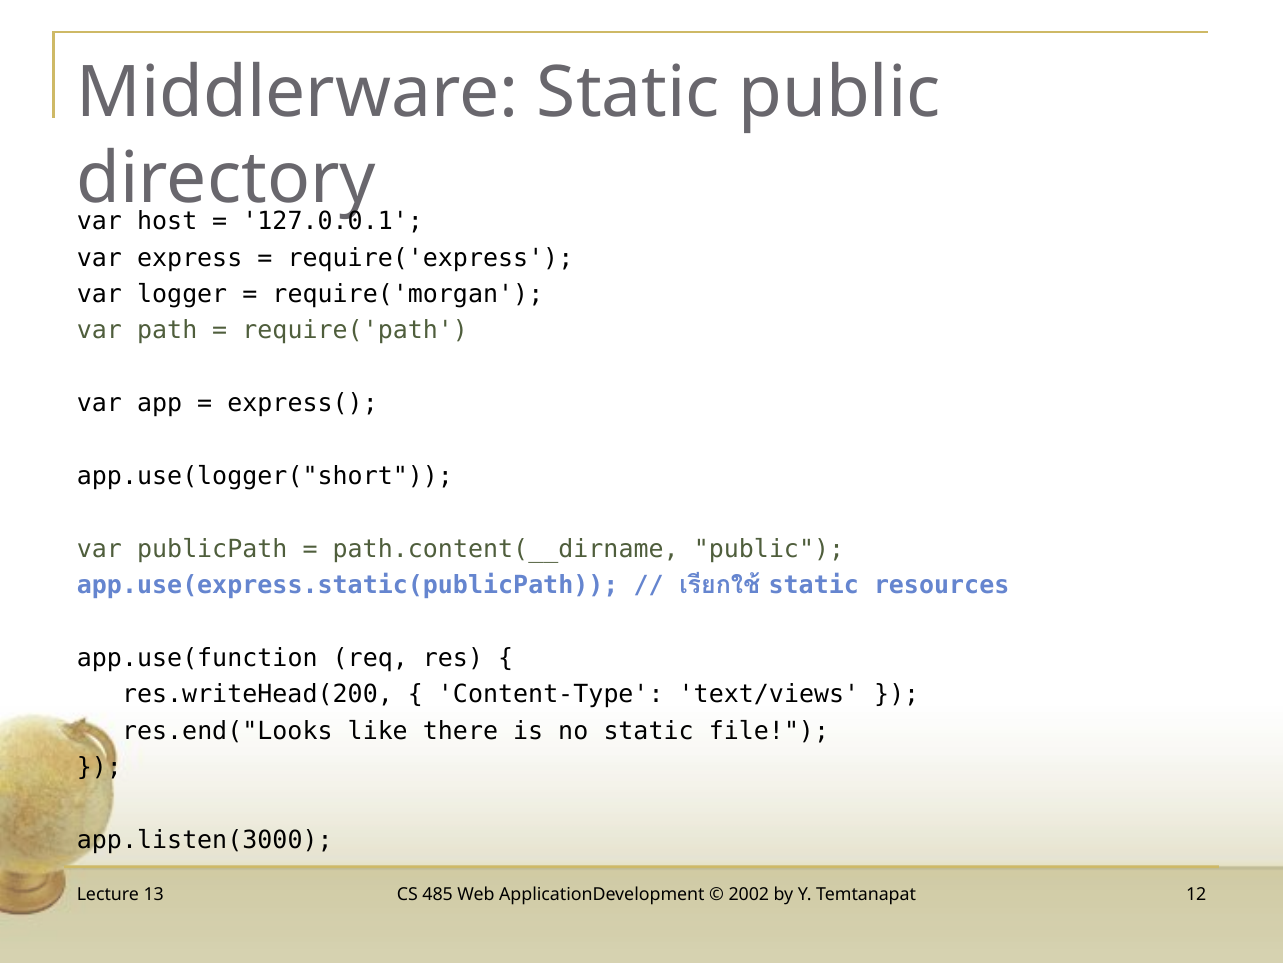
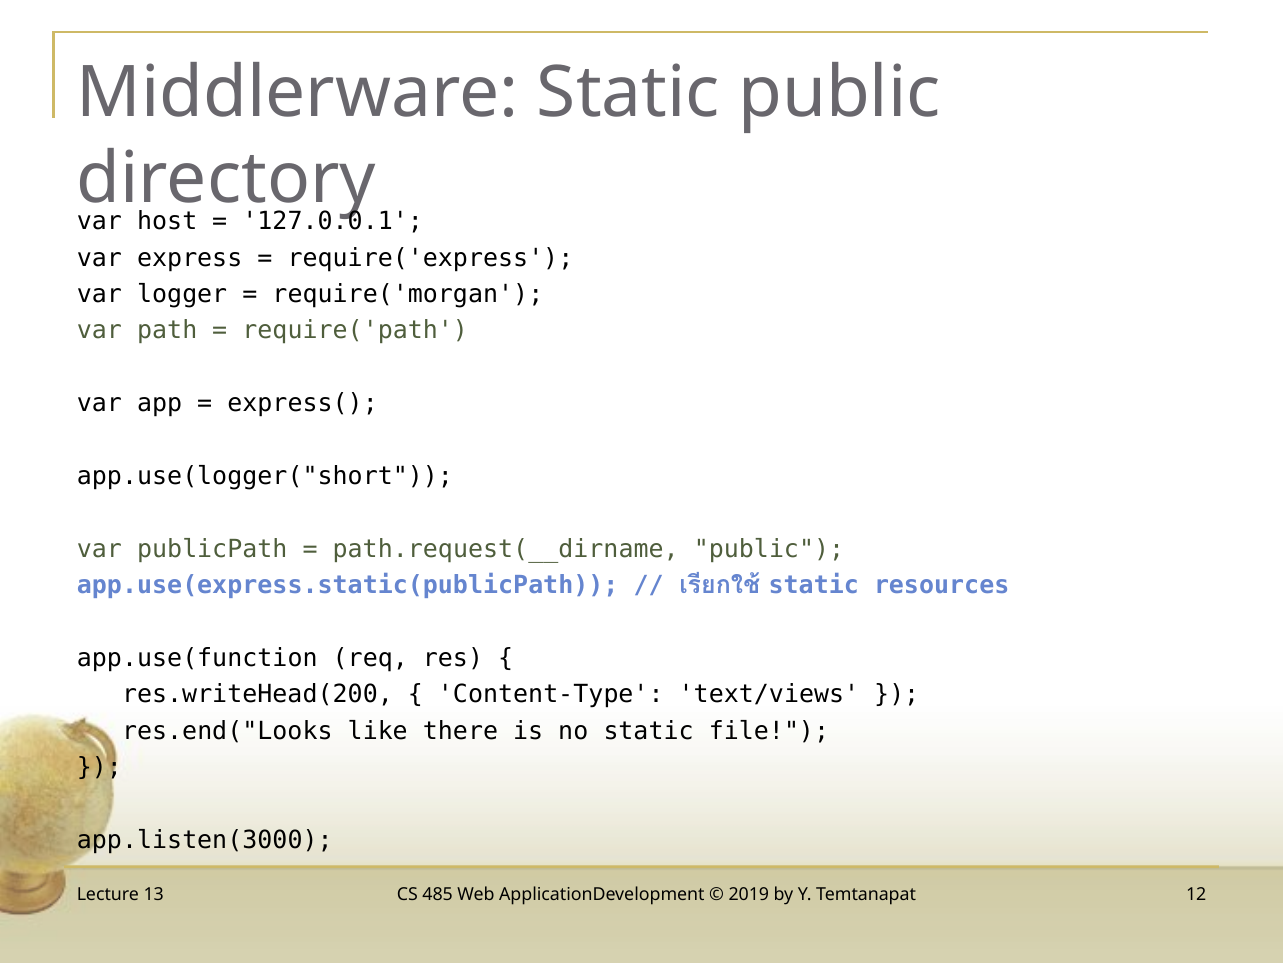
path.content(__dirname: path.content(__dirname -> path.request(__dirname (506, 549)
2002: 2002 -> 2019 (749, 894)
